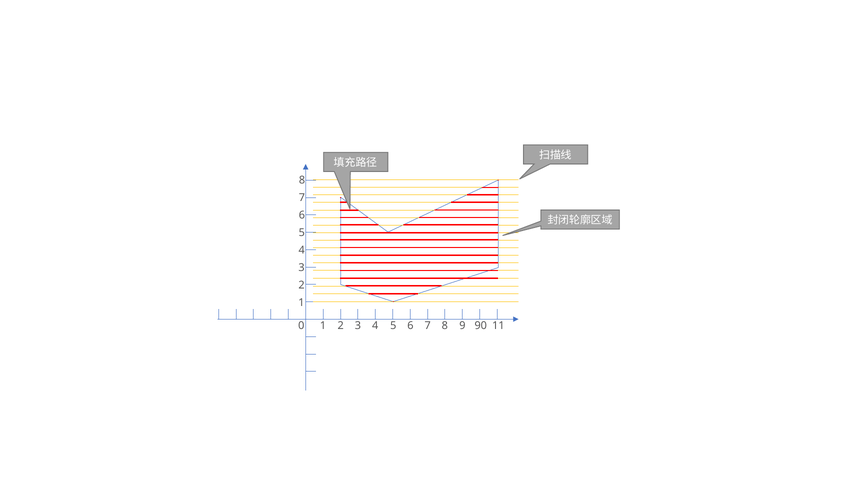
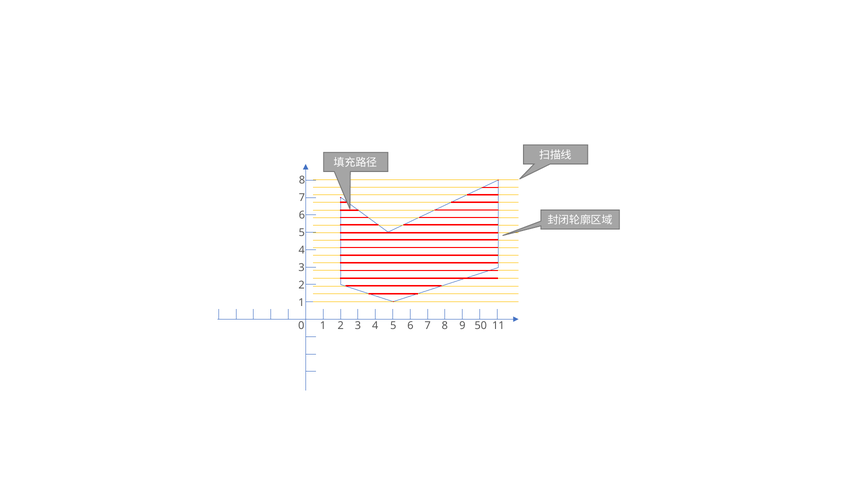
90: 90 -> 50 (481, 326)
